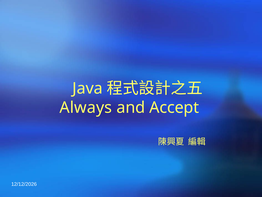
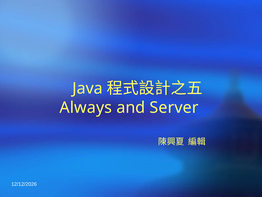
Accept: Accept -> Server (174, 107)
